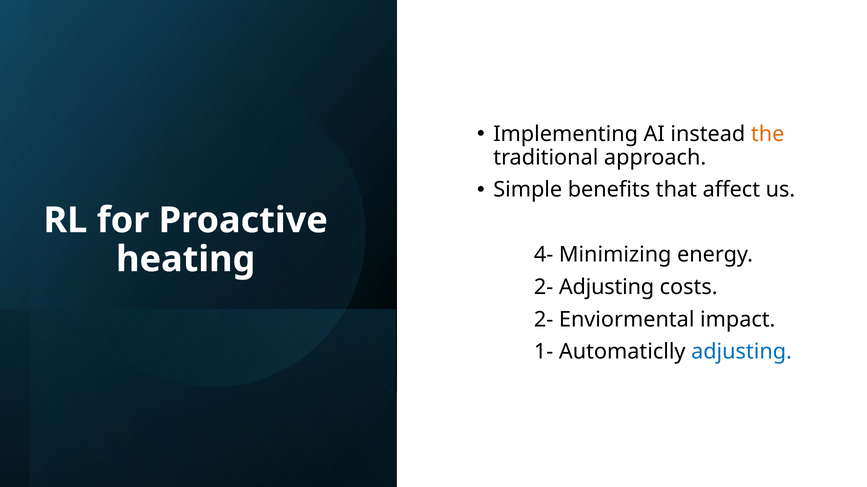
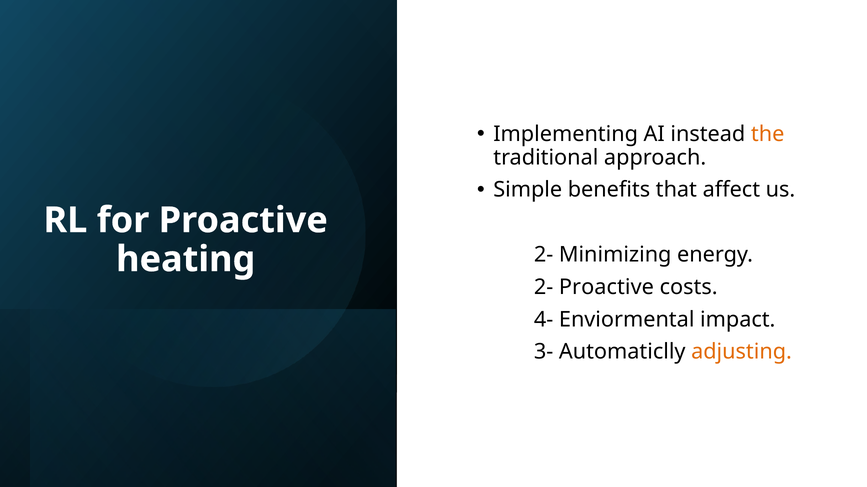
4-: 4- -> 2- (544, 255)
2- Adjusting: Adjusting -> Proactive (606, 287)
2-: 2- -> 4- (544, 320)
1-: 1- -> 3- (544, 352)
adjusting colour: blue -> orange (742, 352)
